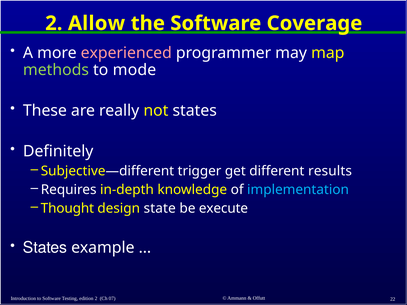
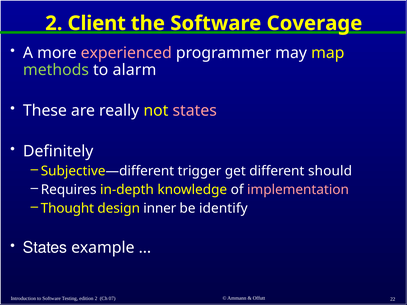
Allow: Allow -> Client (97, 23)
mode: mode -> alarm (135, 70)
states colour: white -> pink (195, 111)
results: results -> should (330, 171)
implementation colour: light blue -> pink (298, 190)
state: state -> inner (160, 209)
execute: execute -> identify (223, 209)
